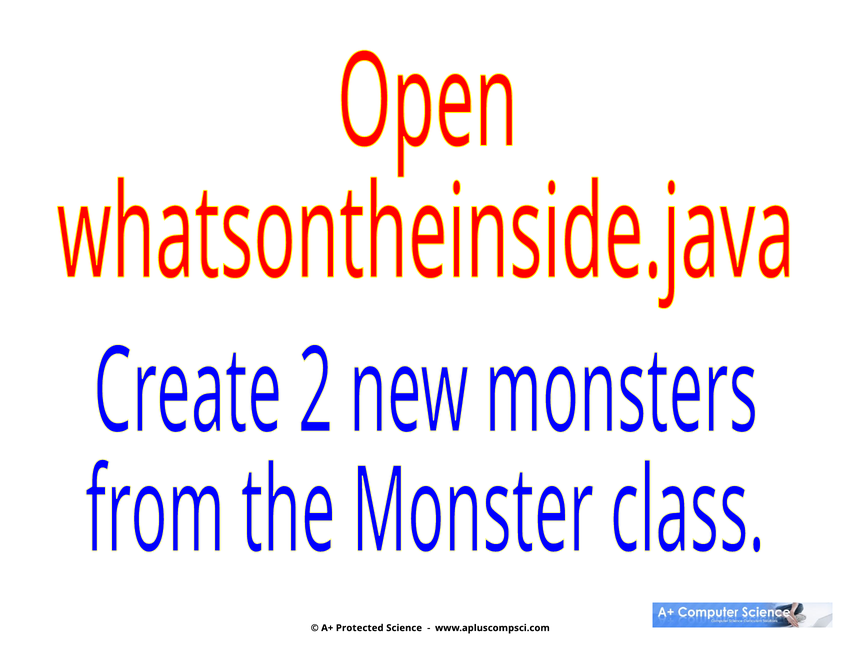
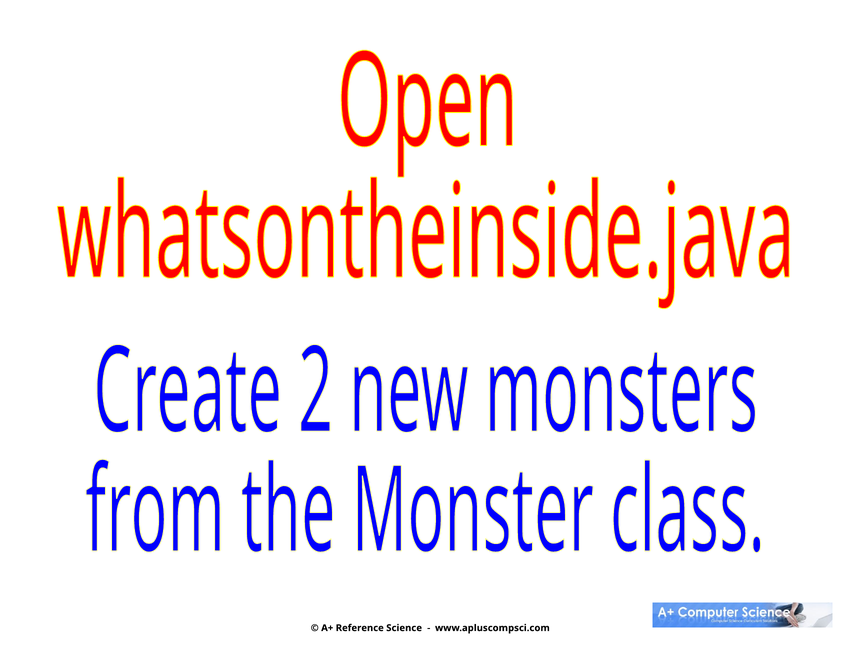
Protected: Protected -> Reference (360, 628)
